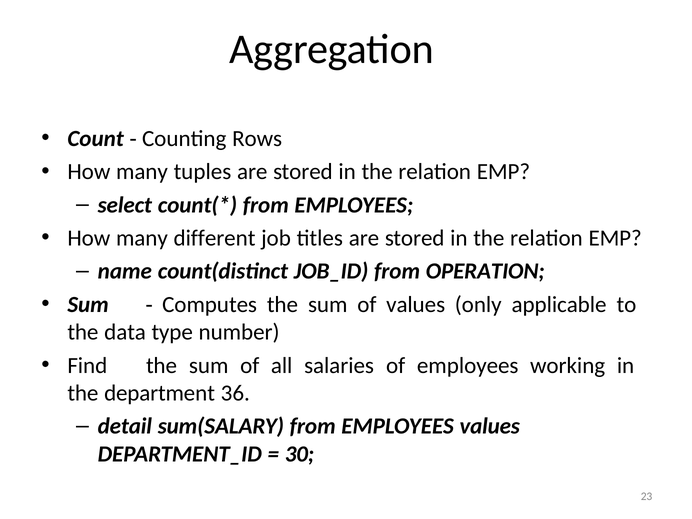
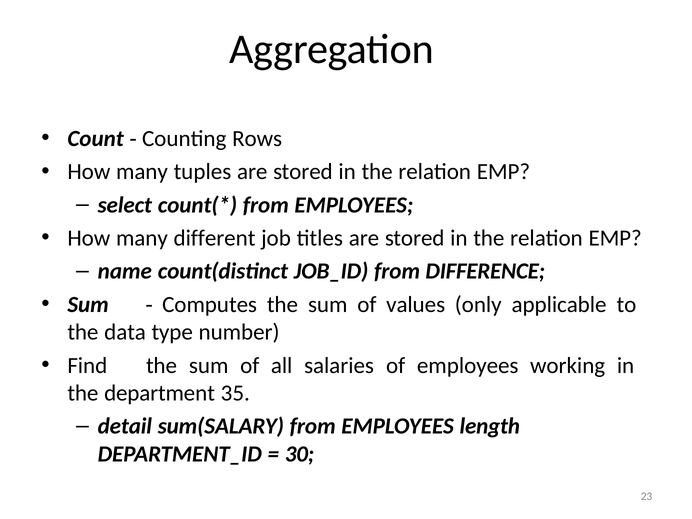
OPERATION: OPERATION -> DIFFERENCE (485, 271)
36: 36 -> 35 (235, 393)
EMPLOYEES values: values -> length (490, 426)
